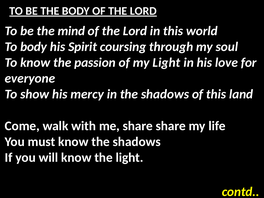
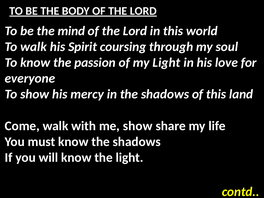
To body: body -> walk (34, 47)
me share: share -> show (138, 126)
